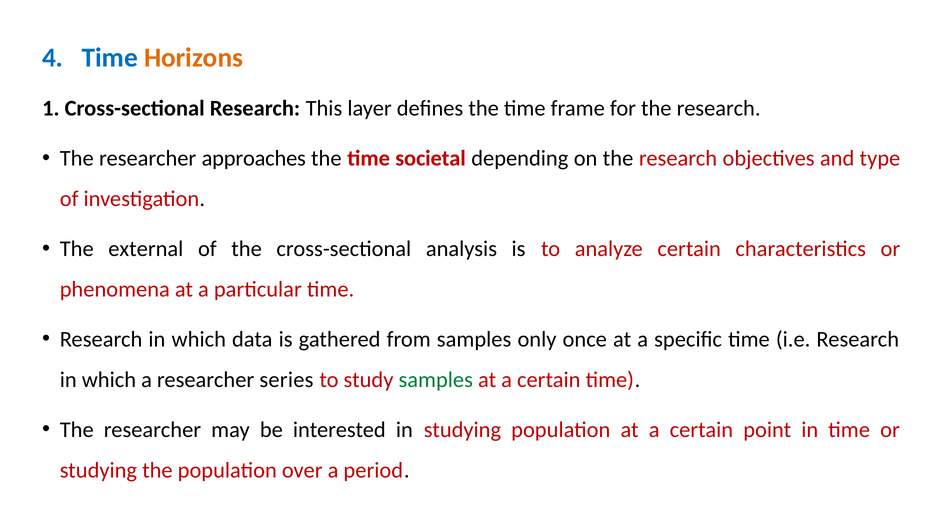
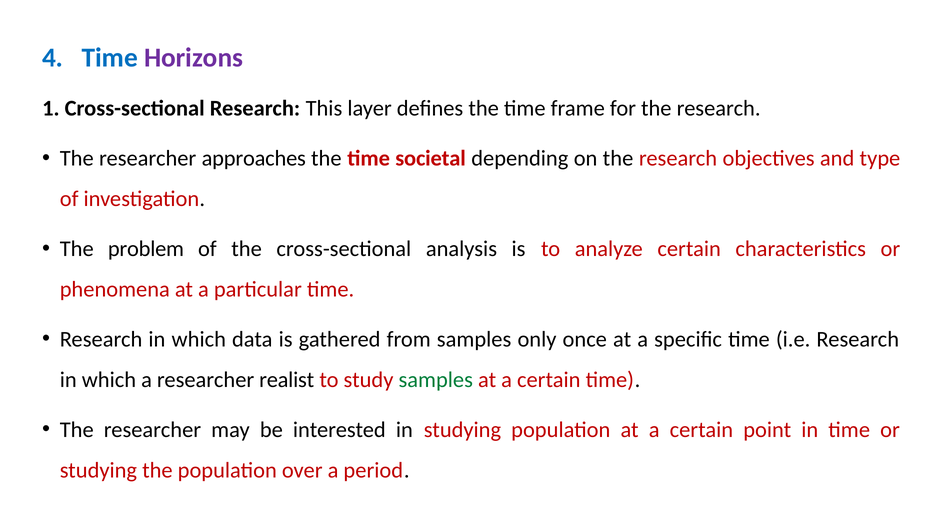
Horizons colour: orange -> purple (194, 58)
external: external -> problem (146, 249)
series: series -> realist (287, 380)
